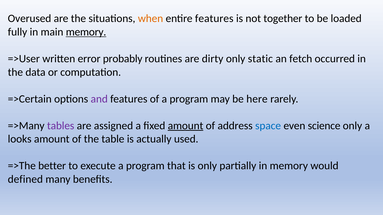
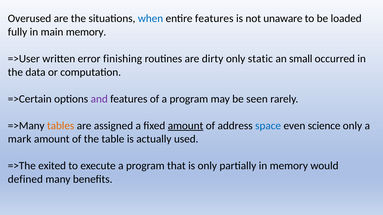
when colour: orange -> blue (151, 19)
together: together -> unaware (283, 19)
memory underline: present -> none (86, 32)
probably: probably -> finishing (123, 59)
fetch: fetch -> small (301, 59)
here: here -> seen (257, 99)
tables colour: purple -> orange (61, 126)
looks: looks -> mark (20, 139)
better: better -> exited (52, 166)
